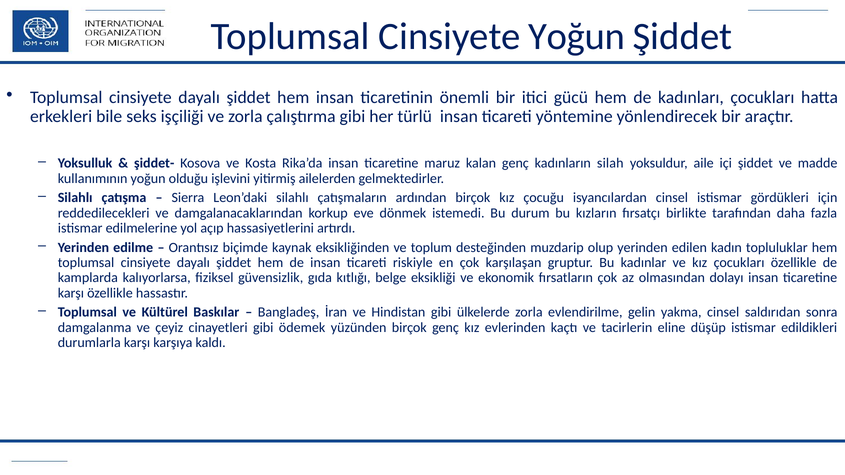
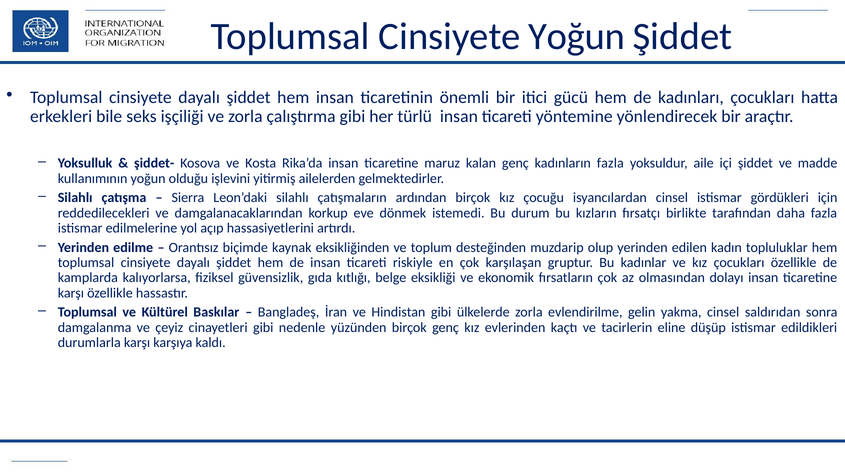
kadınların silah: silah -> fazla (610, 163)
ödemek: ödemek -> nedenle (302, 328)
